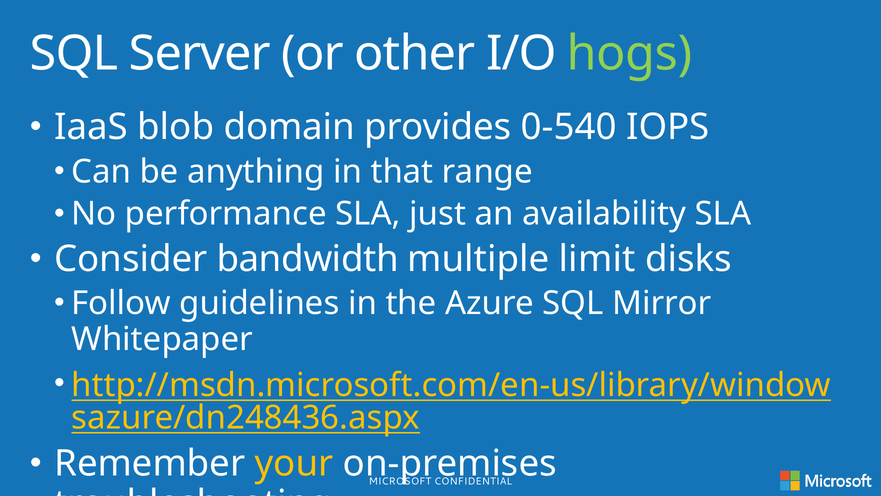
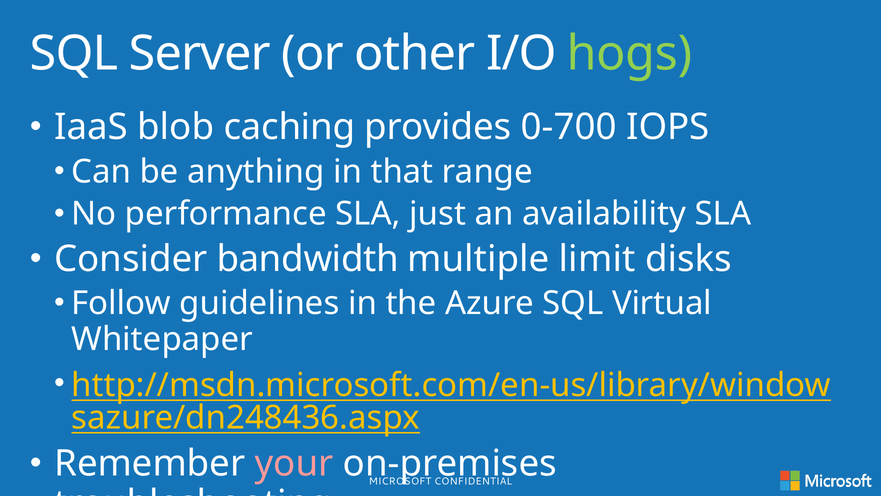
domain: domain -> caching (289, 127)
0-540: 0-540 -> 0-700 (569, 127)
Mirror: Mirror -> Virtual (662, 303)
your colour: yellow -> pink (294, 463)
